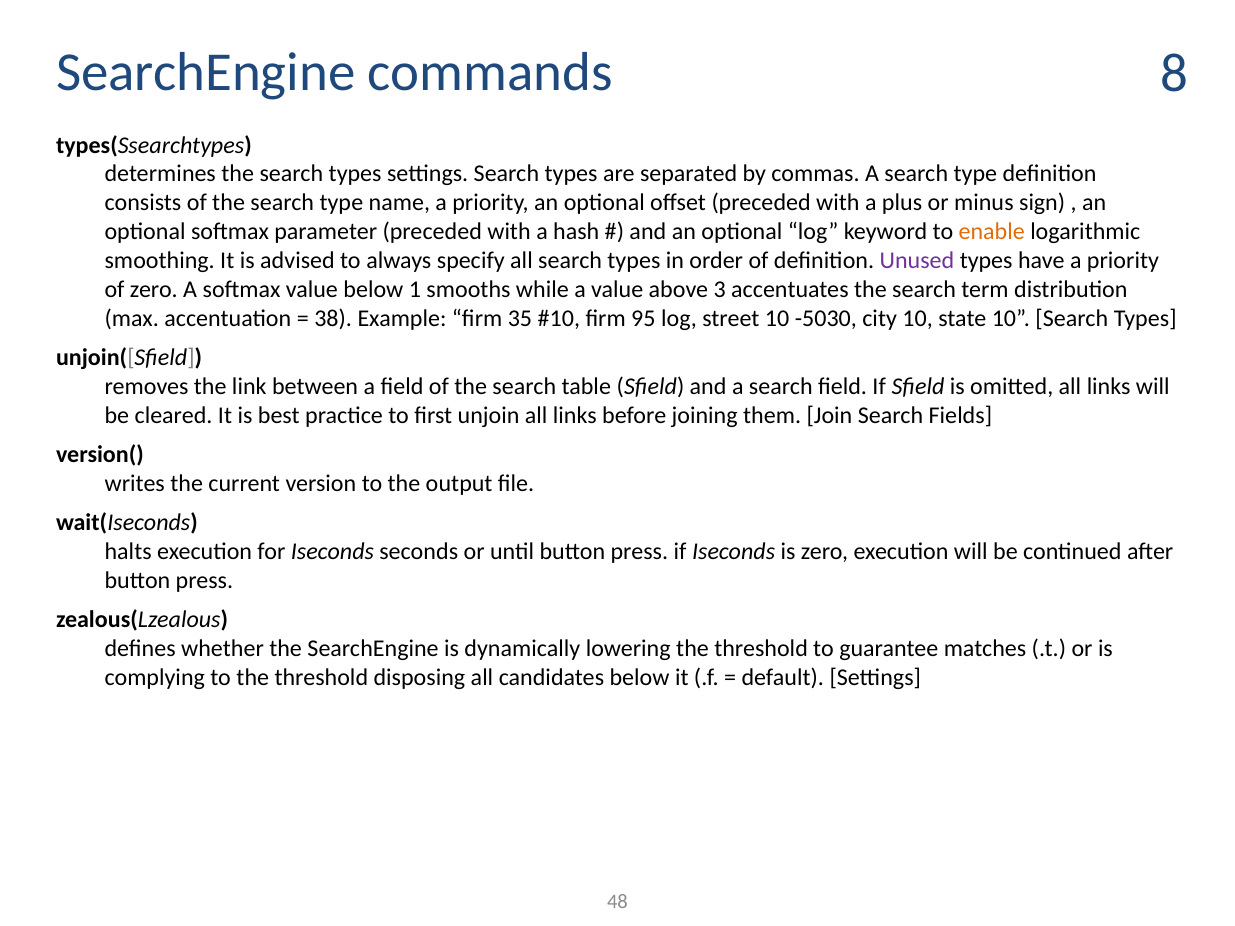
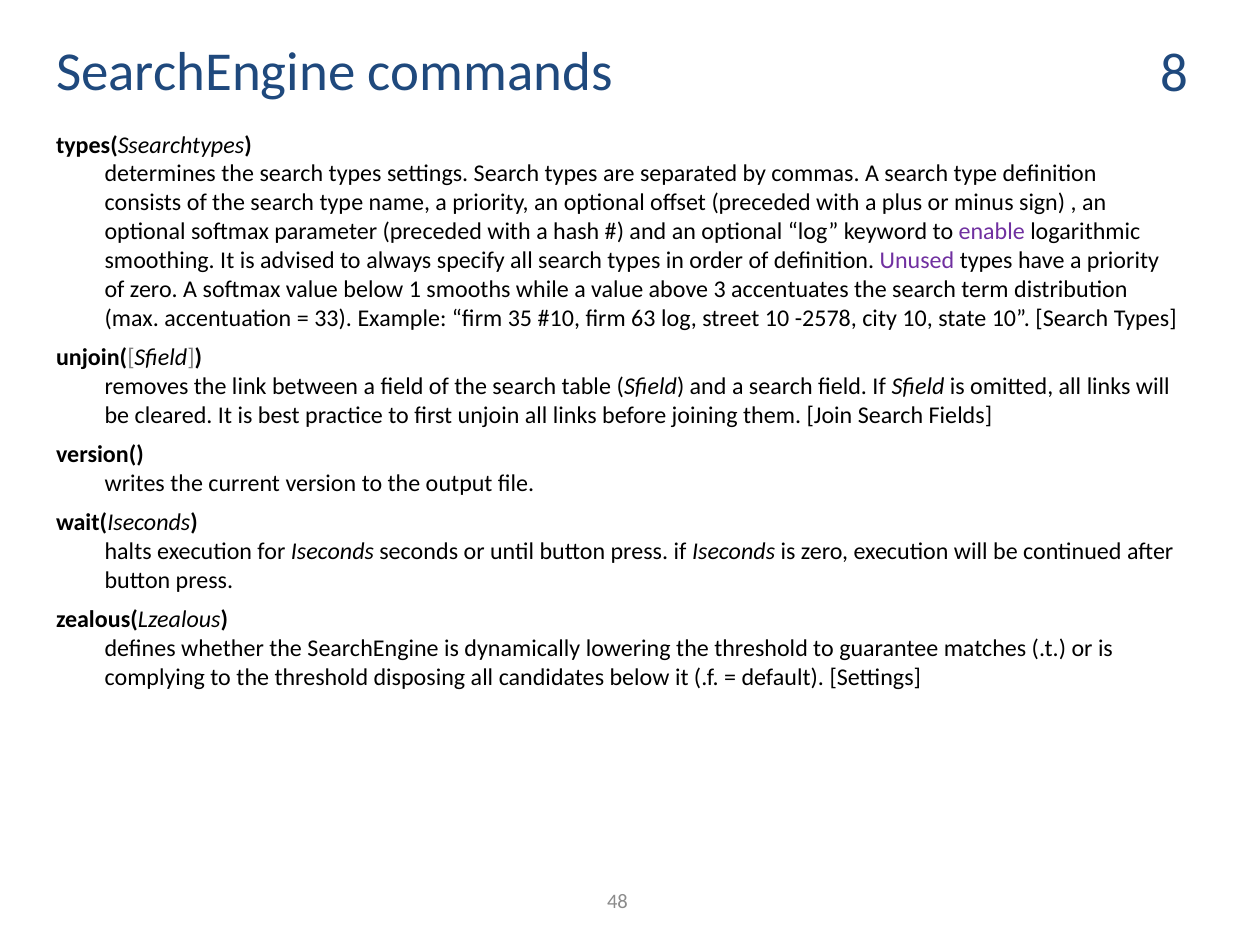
enable colour: orange -> purple (992, 232)
38: 38 -> 33 (333, 318)
95: 95 -> 63 (643, 318)
-5030: -5030 -> -2578 (826, 318)
